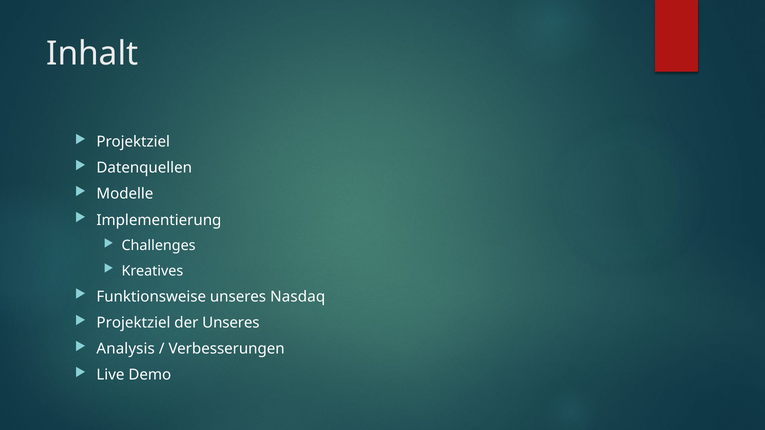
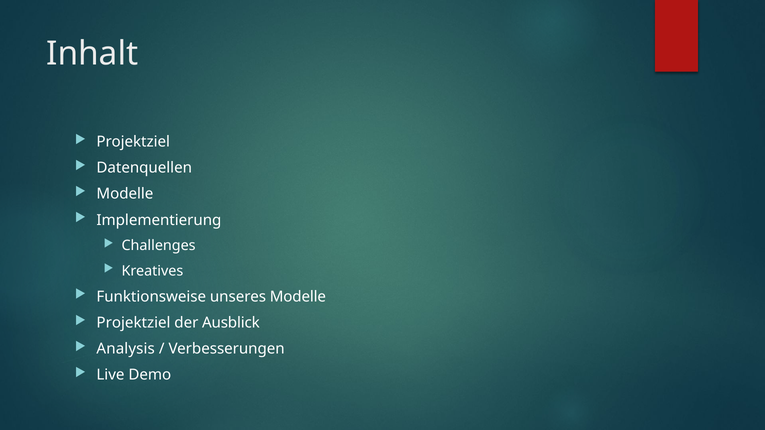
unseres Nasdaq: Nasdaq -> Modelle (298, 297)
der Unseres: Unseres -> Ausblick (231, 323)
